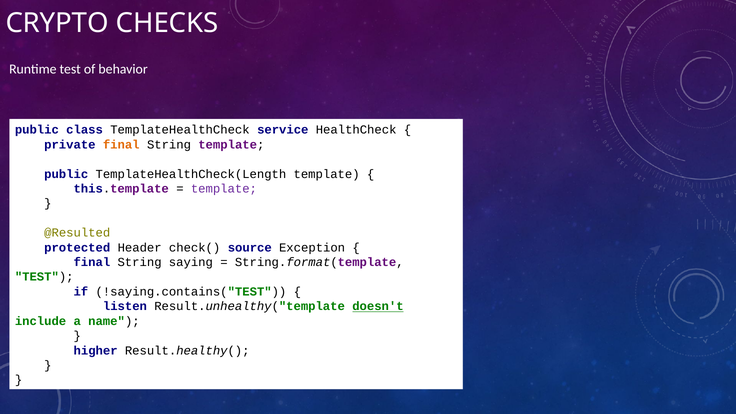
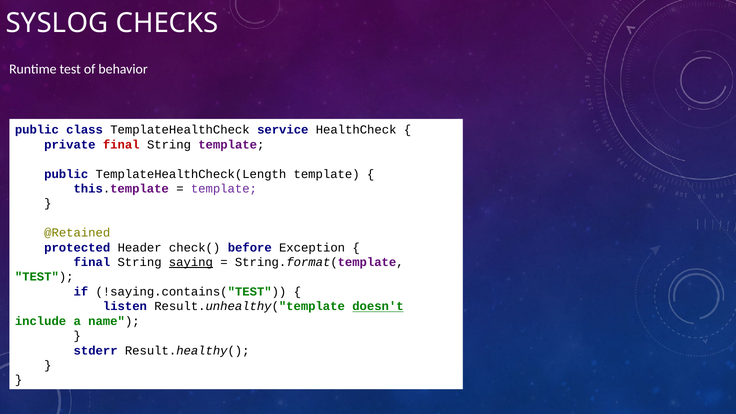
CRYPTO: CRYPTO -> SYSLOG (57, 23)
final colour: orange -> red (121, 145)
@Resulted: @Resulted -> @Retained (77, 233)
source: source -> before (250, 248)
saying underline: none -> present (191, 262)
higher: higher -> stderr (96, 351)
